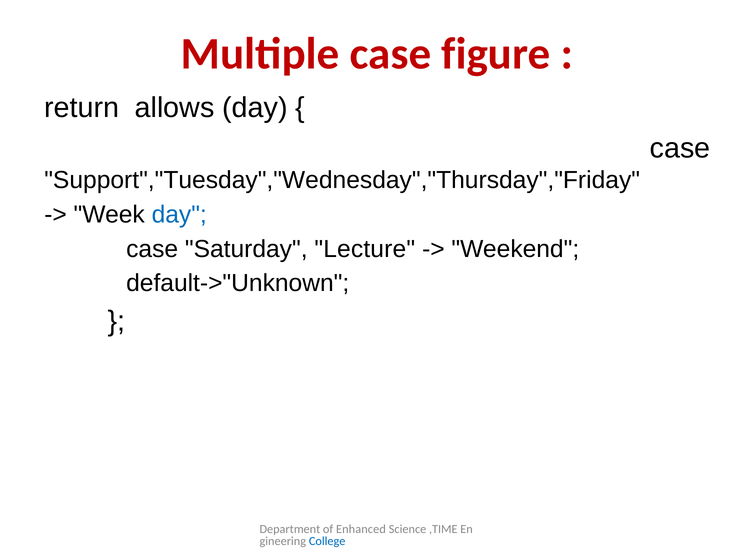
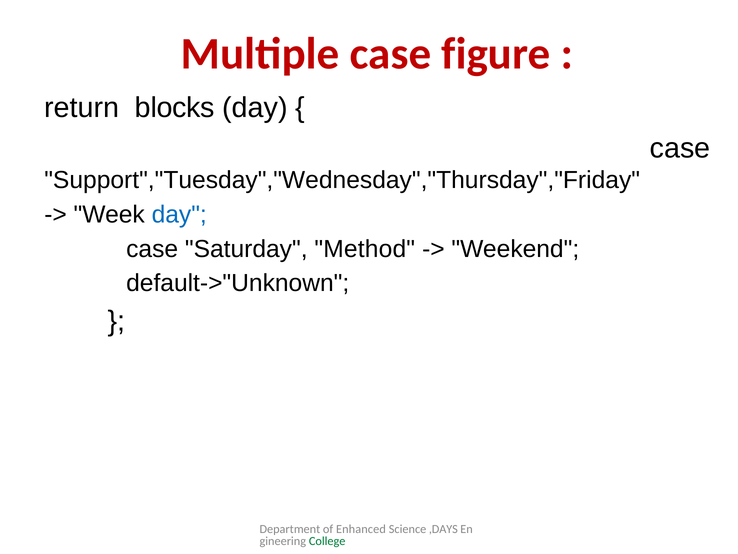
allows: allows -> blocks (175, 108)
Lecture: Lecture -> Method (365, 249)
,TIME: ,TIME -> ,DAYS (443, 528)
College colour: blue -> green (327, 541)
